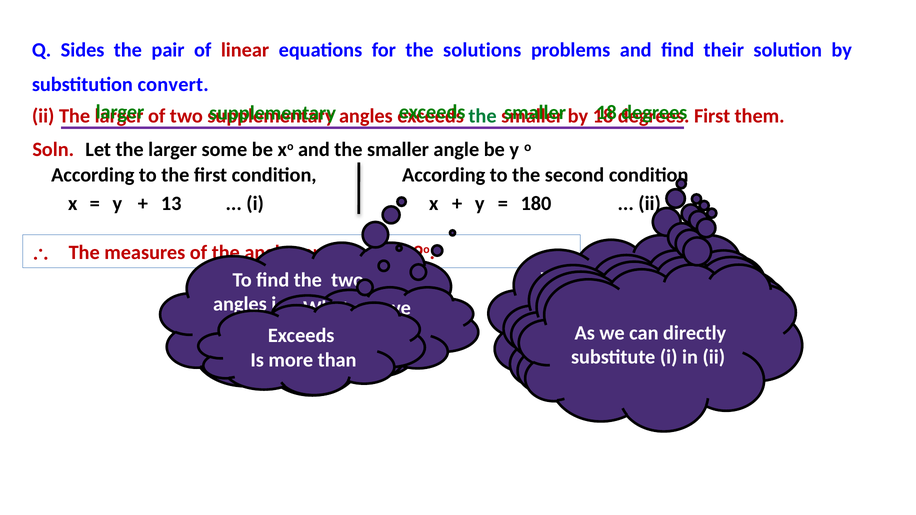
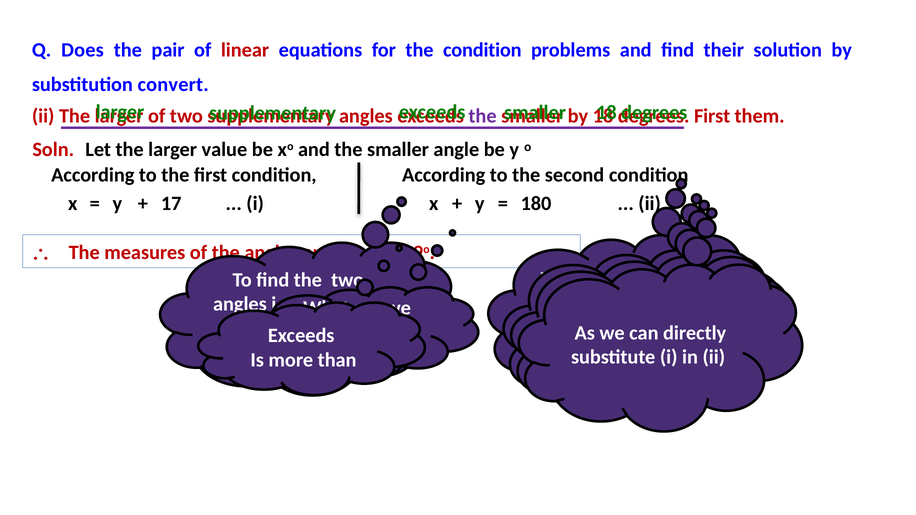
Sides: Sides -> Does (82, 50)
the solutions: solutions -> condition (482, 50)
the colour: green -> purple (483, 116)
some: some -> value (224, 150)
13: 13 -> 17 (171, 204)
